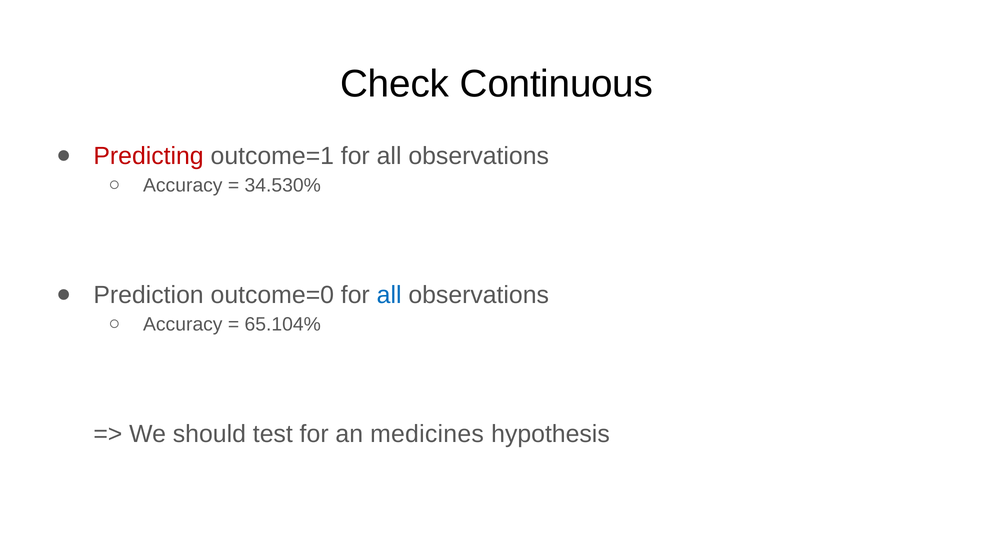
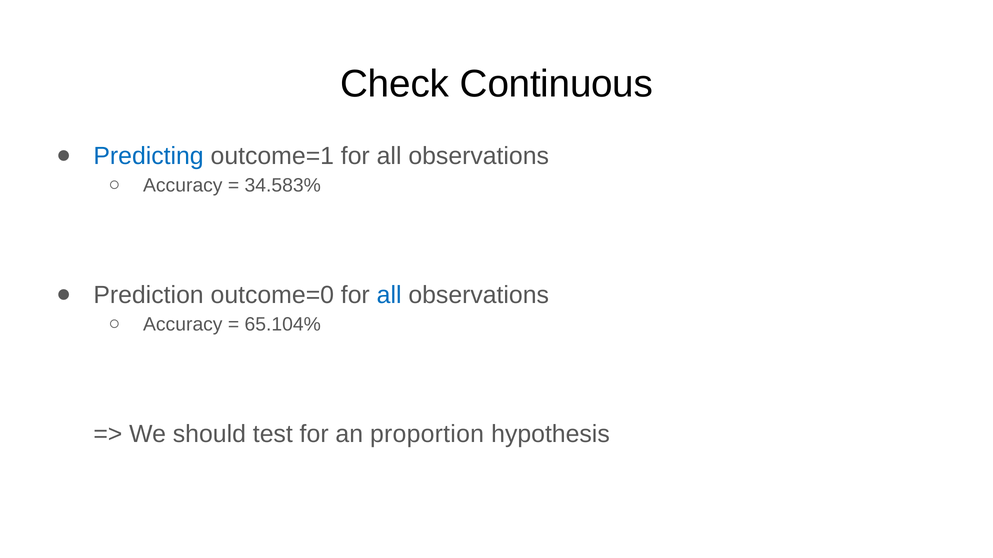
Predicting colour: red -> blue (149, 156)
34.530%: 34.530% -> 34.583% (283, 186)
medicines: medicines -> proportion (427, 435)
